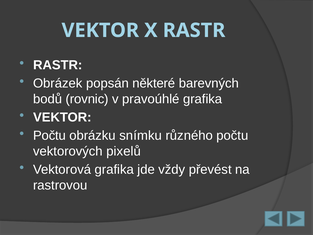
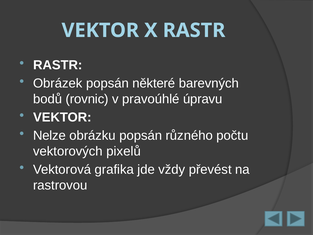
pravoúhlé grafika: grafika -> úpravu (203, 99)
Počtu: Počtu -> Nelze (49, 135)
obrázku snímku: snímku -> popsán (141, 135)
